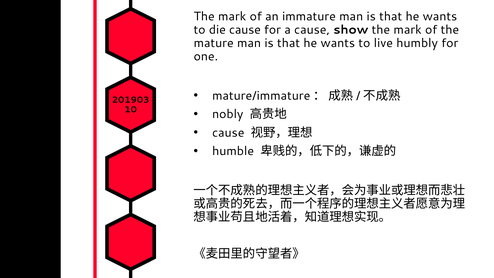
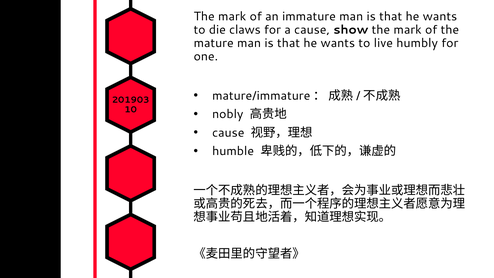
die cause: cause -> claws (245, 30)
